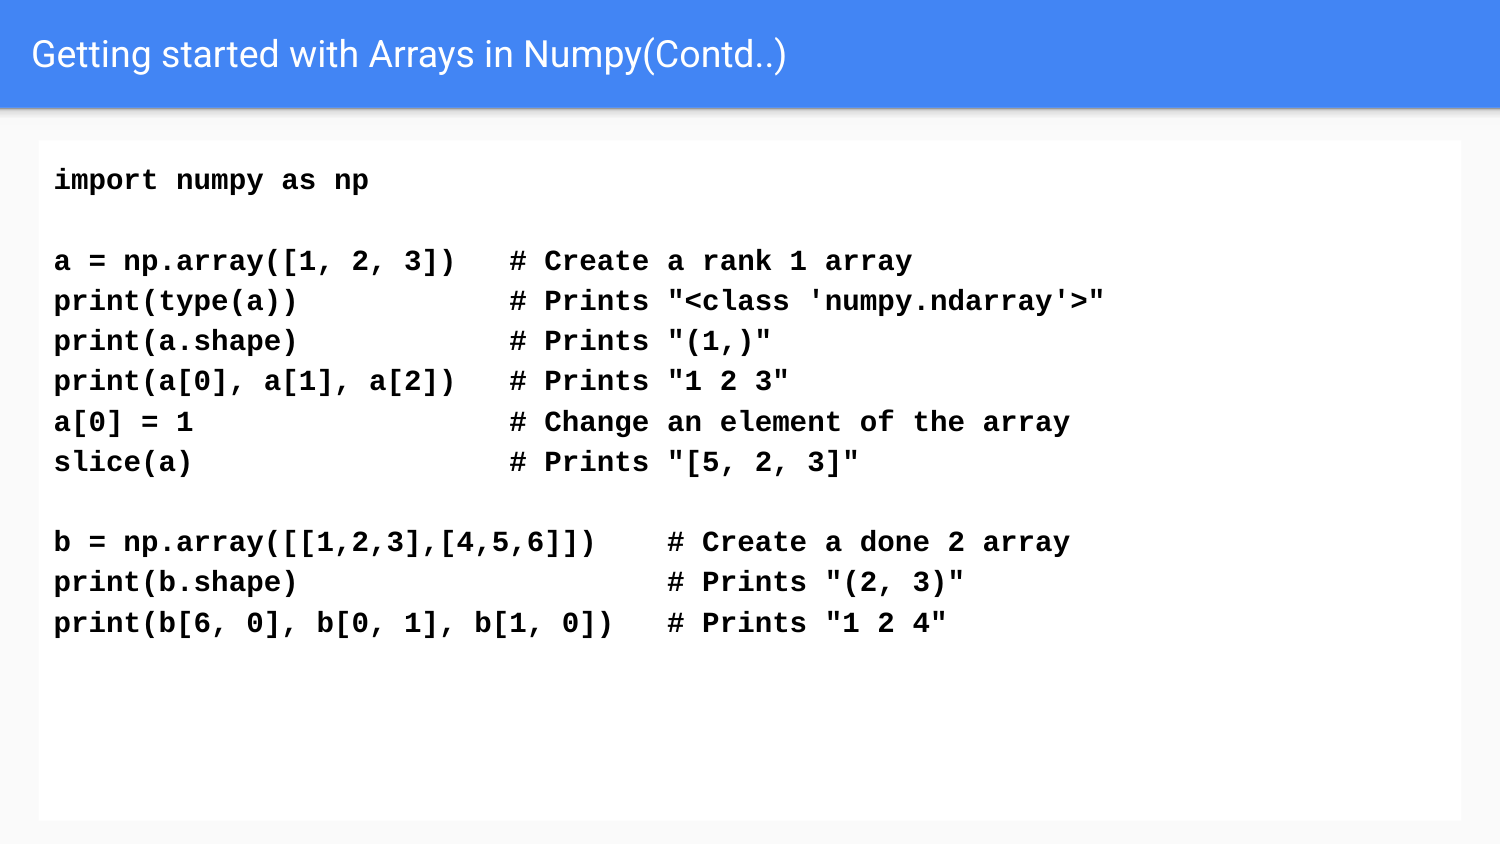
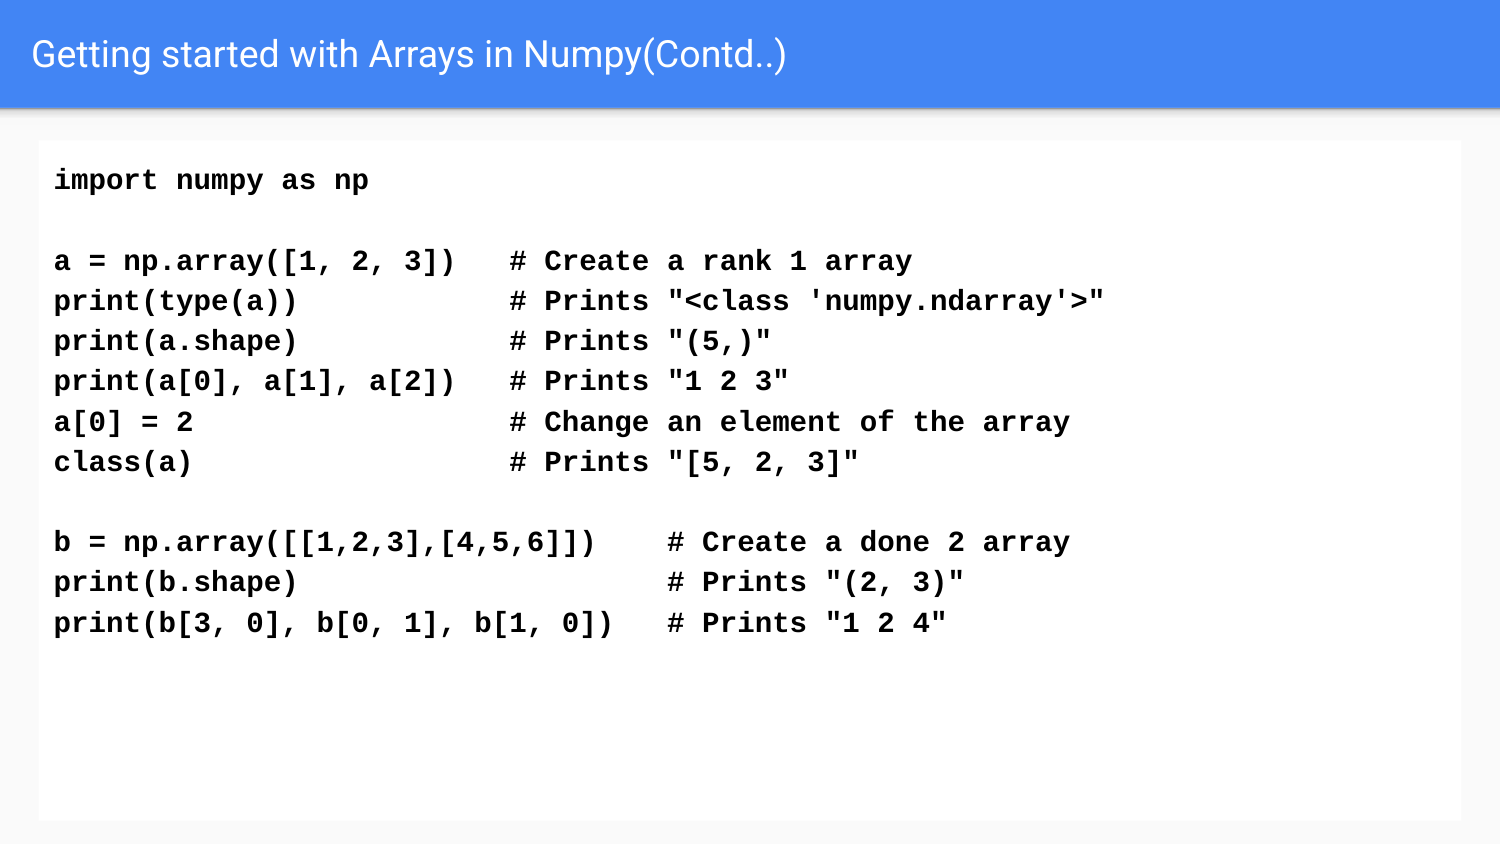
1: 1 -> 5 (720, 341)
1: 1 -> 2 (185, 421)
slice(a: slice(a -> class(a (124, 462)
print(b[6: print(b[6 -> print(b[3 (141, 622)
